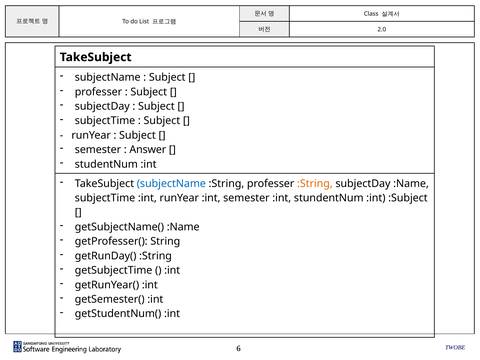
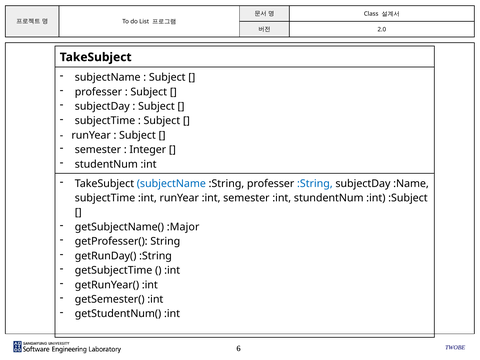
Answer: Answer -> Integer (148, 150)
:String colour: orange -> blue (315, 183)
getSubjectName( :Name: :Name -> :Major (183, 227)
